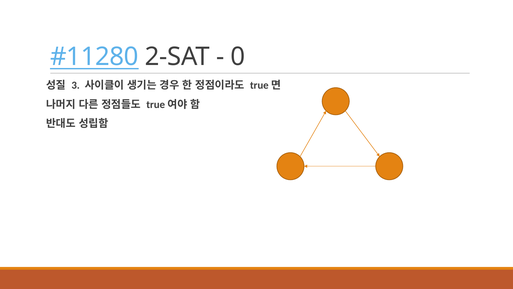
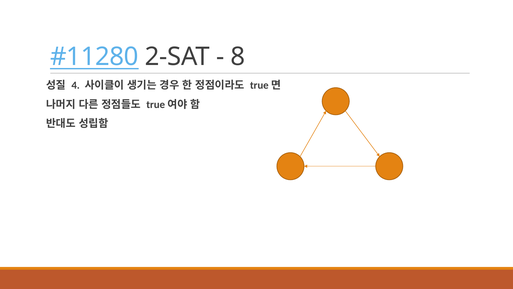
0: 0 -> 8 (238, 57)
3: 3 -> 4 (76, 85)
